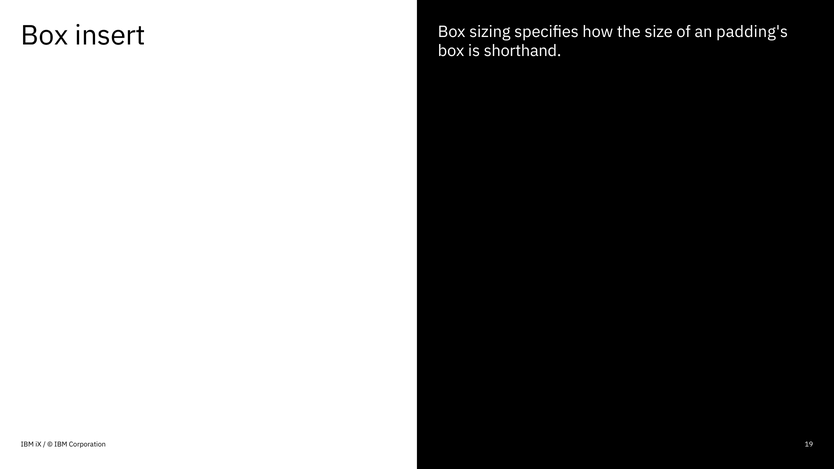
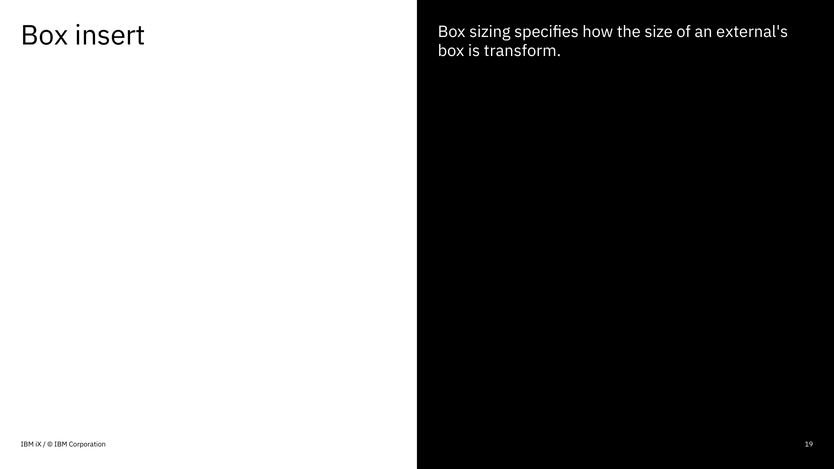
padding's: padding's -> external's (752, 32)
shorthand: shorthand -> transform (522, 51)
